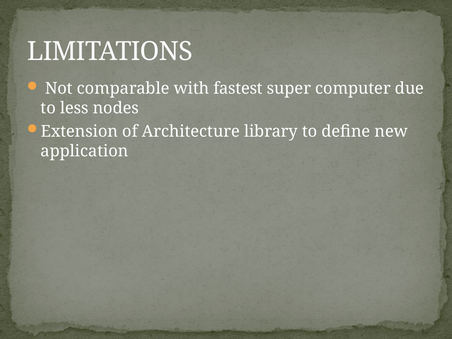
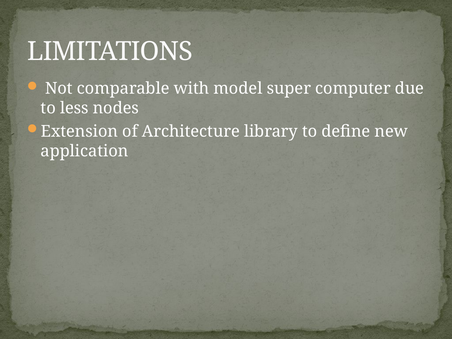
fastest: fastest -> model (238, 88)
